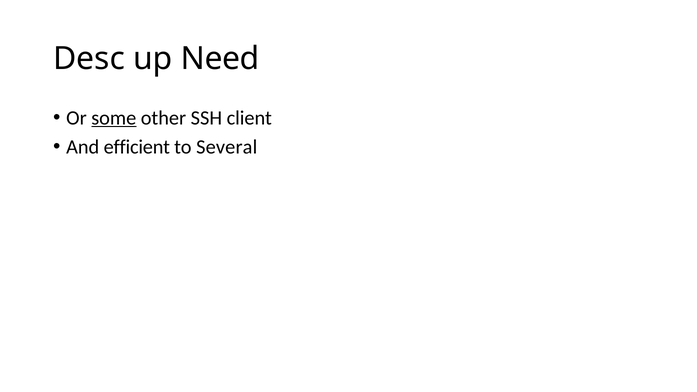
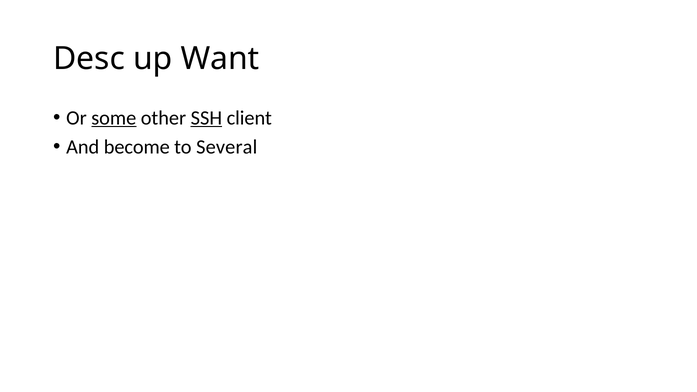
Need: Need -> Want (220, 59)
SSH underline: none -> present (206, 118)
efficient: efficient -> become (137, 147)
